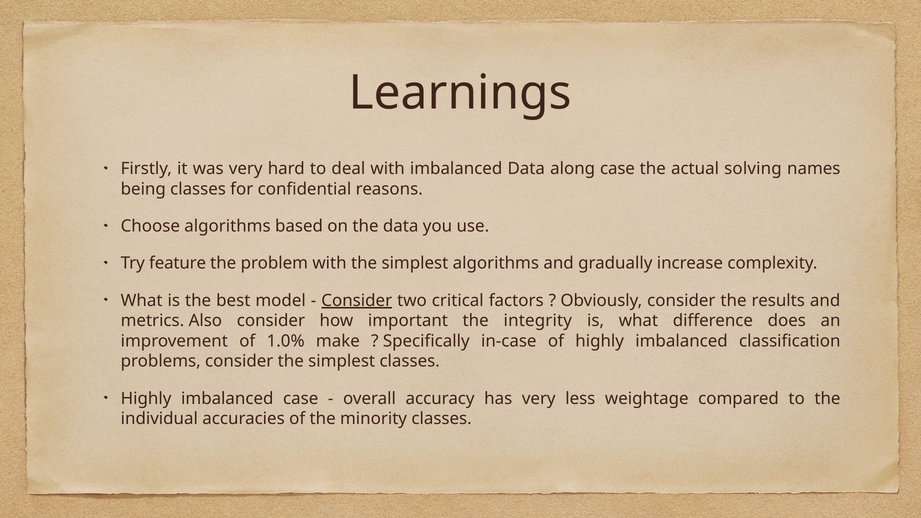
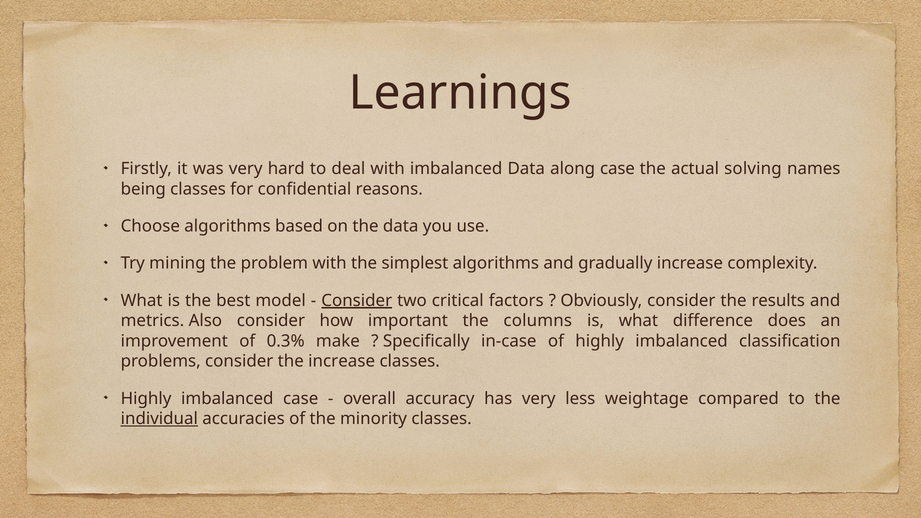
feature: feature -> mining (177, 263)
integrity: integrity -> columns (538, 321)
1.0%: 1.0% -> 0.3% (286, 341)
consider the simplest: simplest -> increase (342, 361)
individual underline: none -> present (159, 419)
